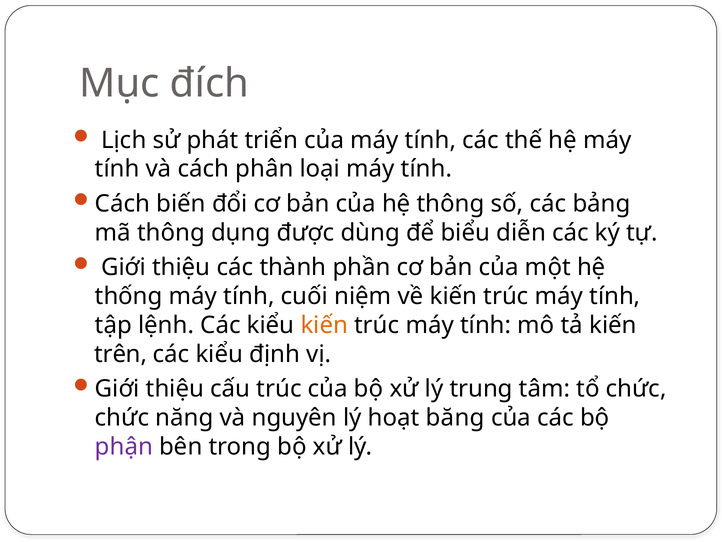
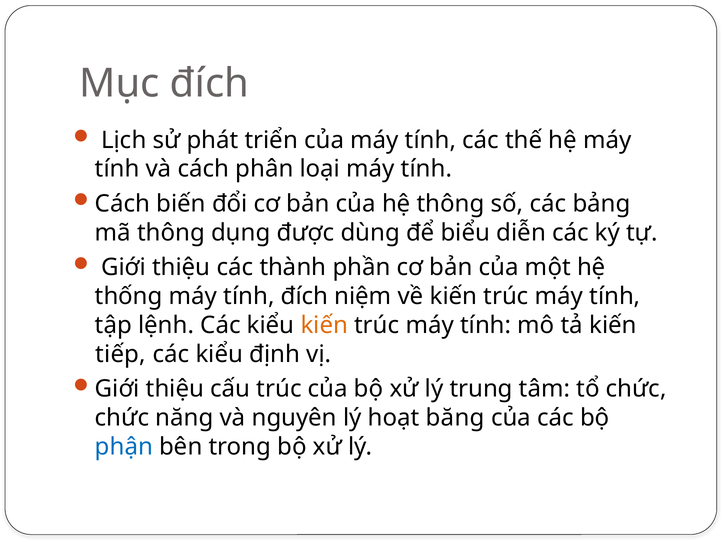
tính cuối: cuối -> đích (304, 296)
trên: trên -> tiếp (121, 354)
phận colour: purple -> blue (124, 446)
